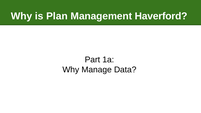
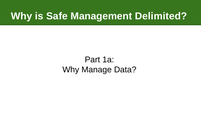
Plan: Plan -> Safe (57, 16)
Haverford: Haverford -> Delimited (161, 16)
